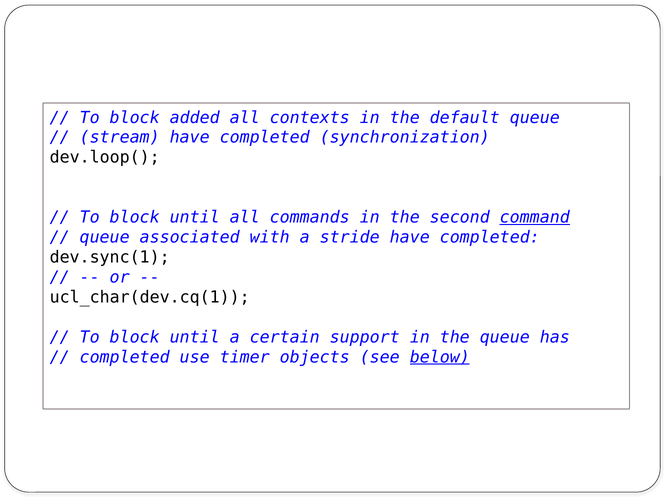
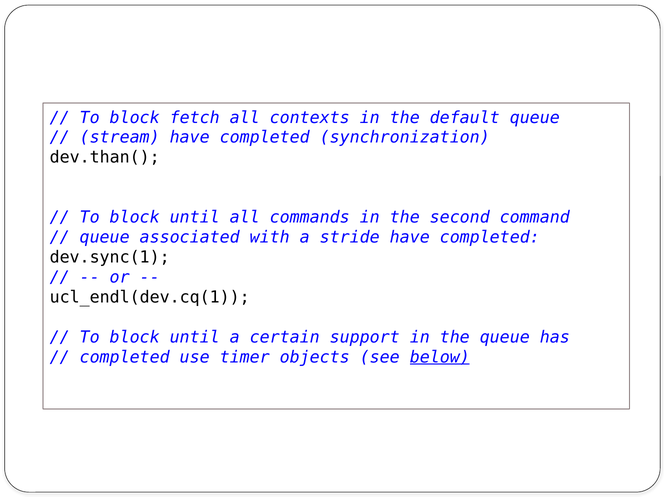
added: added -> fetch (195, 117)
dev.loop(: dev.loop( -> dev.than( (105, 157)
command underline: present -> none (535, 217)
ucl_char(dev.cq(1: ucl_char(dev.cq(1 -> ucl_endl(dev.cq(1 (150, 297)
